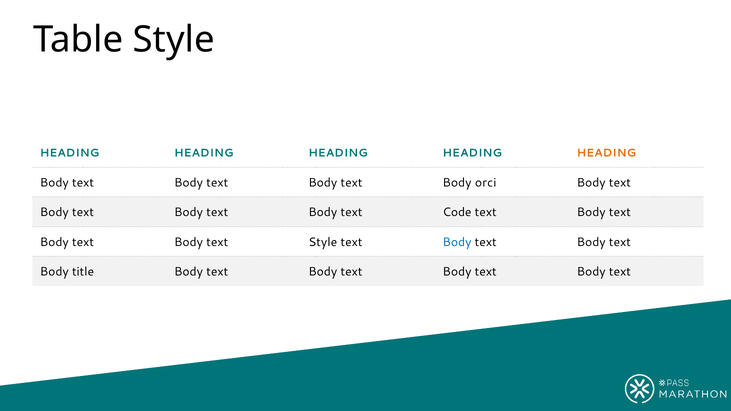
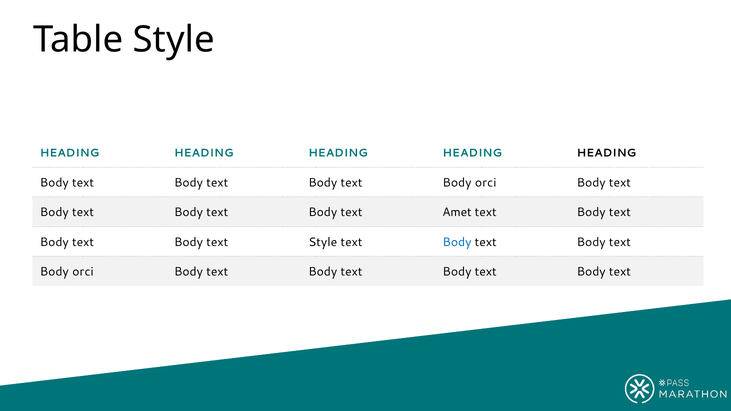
HEADING colour: orange -> black (606, 153)
Code: Code -> Amet (457, 213)
title: title -> orci (83, 272)
